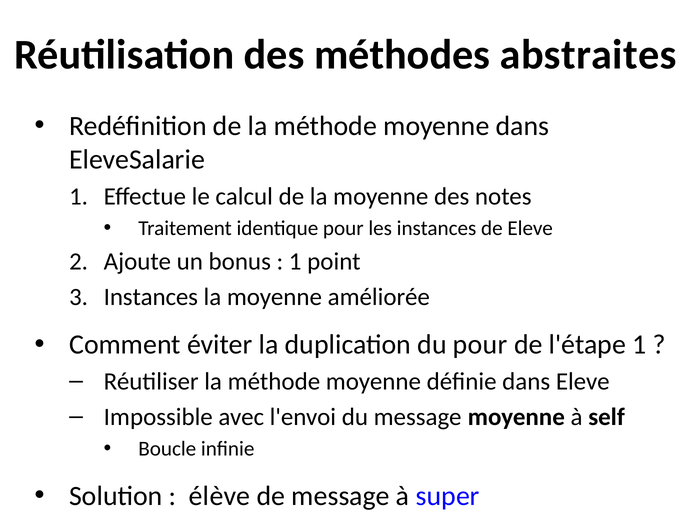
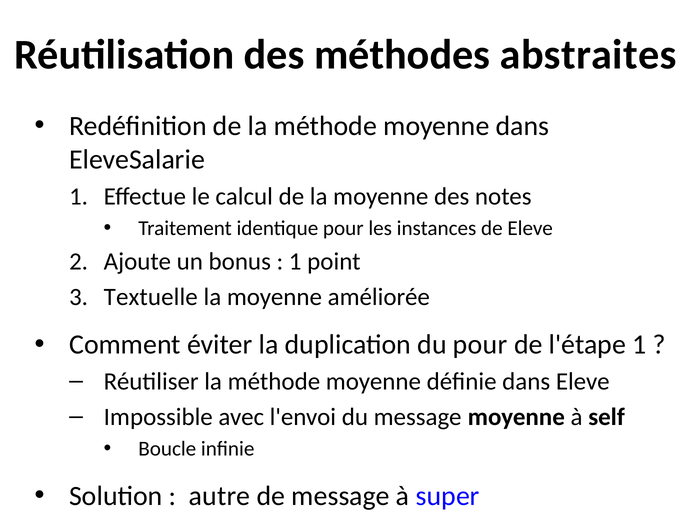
Instances: Instances -> Textuelle (151, 297)
élève: élève -> autre (220, 496)
